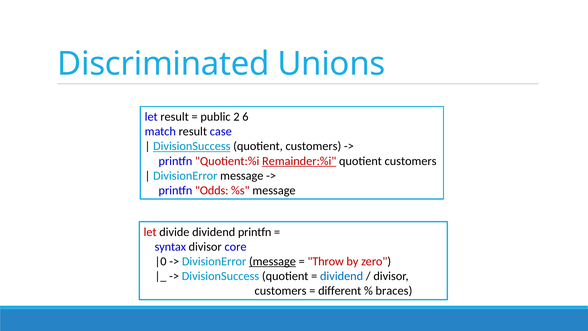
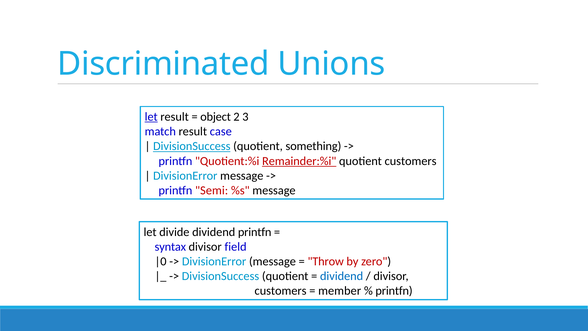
let underline: none -> present (151, 117)
public: public -> object (216, 117)
6: 6 -> 3 (245, 117)
customers: customers -> something (313, 146)
Odds: Odds -> Semi (212, 190)
let colour: red -> black (150, 232)
core: core -> field (236, 247)
message underline: present -> none (272, 261)
different: different -> member (340, 291)
braces: braces -> printfn (394, 291)
